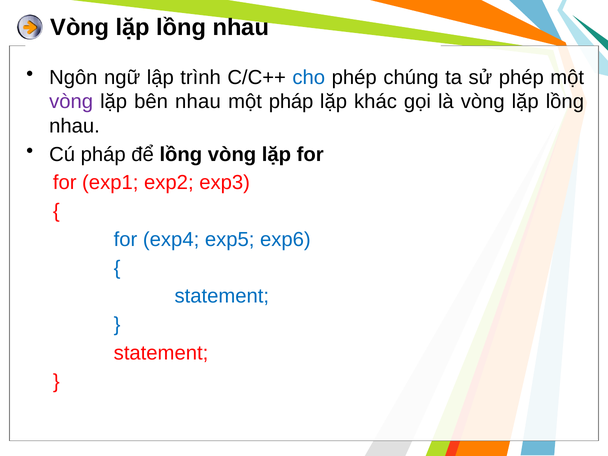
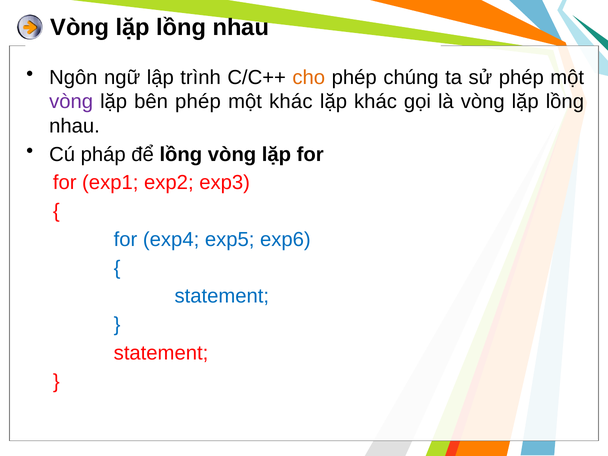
cho colour: blue -> orange (309, 77)
bên nhau: nhau -> phép (198, 102)
một pháp: pháp -> khác (291, 102)
